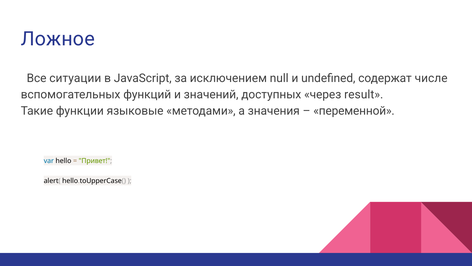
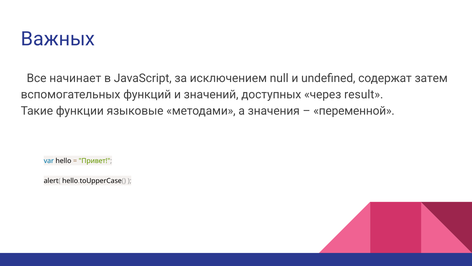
Ложное: Ложное -> Важных (58, 39)
ситуации: ситуации -> начинает (75, 78)
числе: числе -> затем (431, 78)
